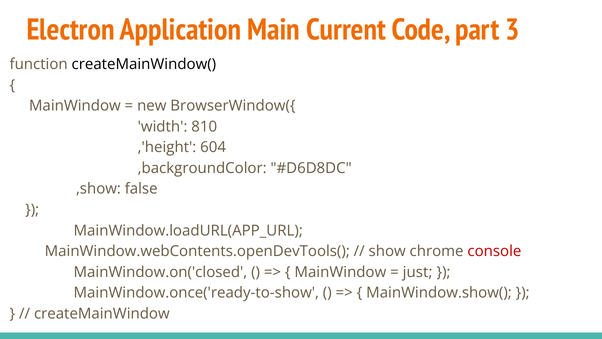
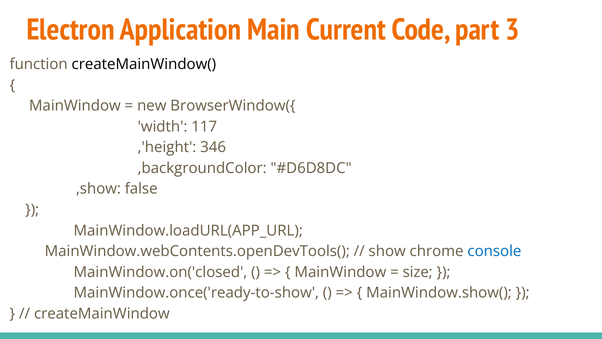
810: 810 -> 117 (204, 126)
604: 604 -> 346 (213, 147)
console colour: red -> blue (494, 251)
just: just -> size (418, 272)
